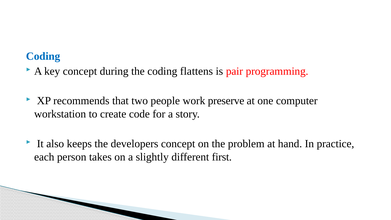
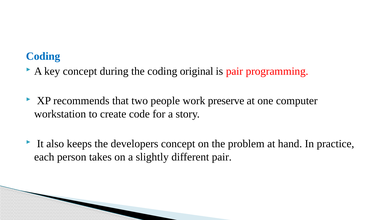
flattens: flattens -> original (197, 71)
different first: first -> pair (222, 157)
